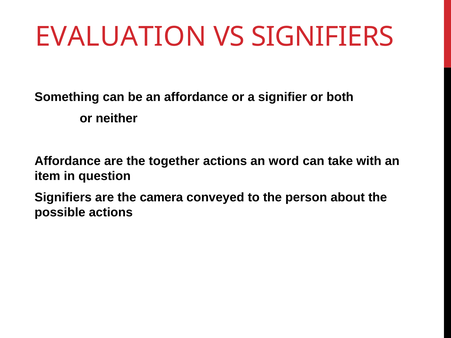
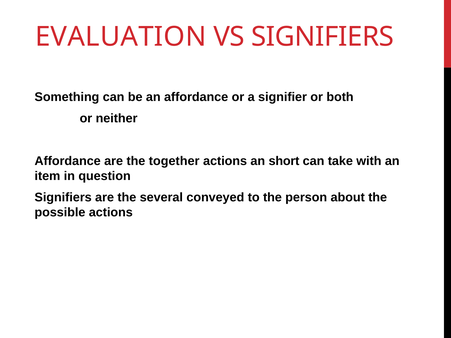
word: word -> short (284, 161)
camera: camera -> several (161, 197)
